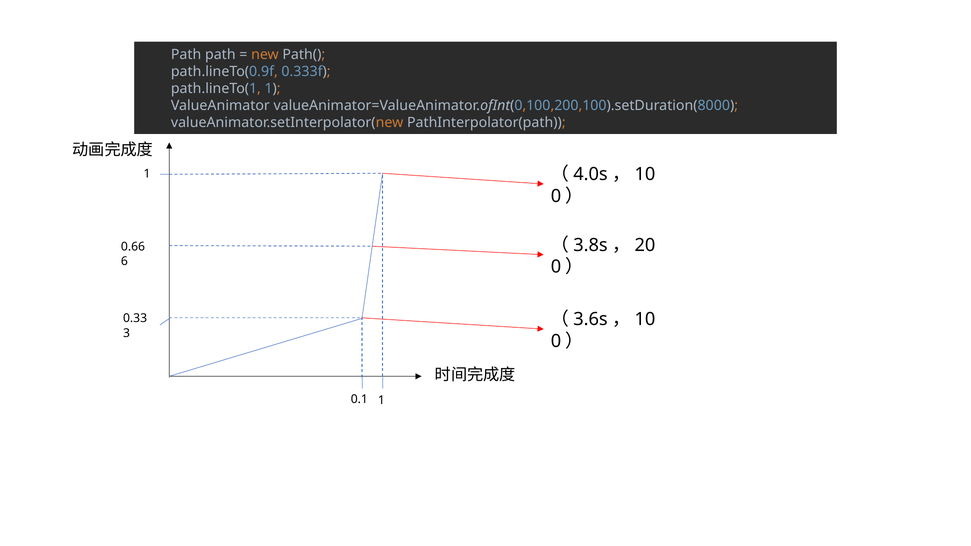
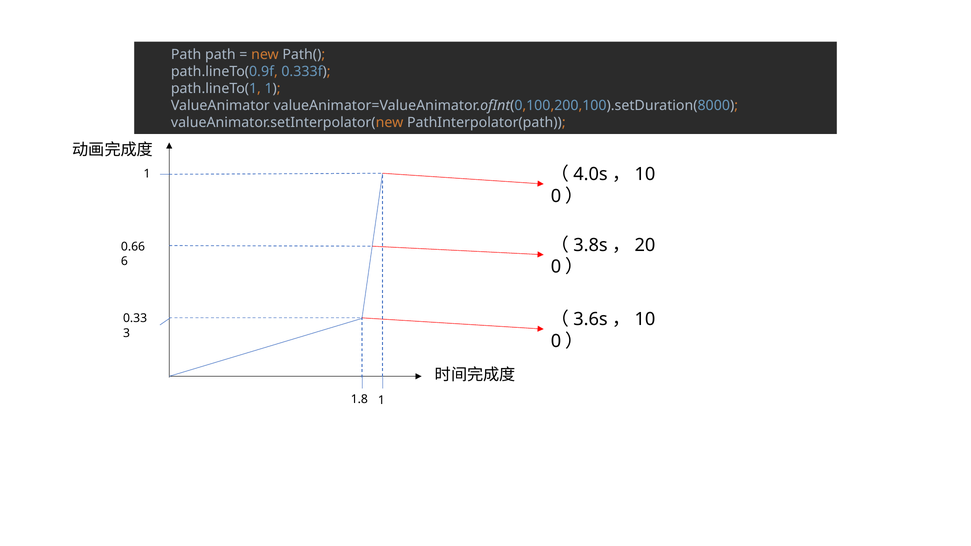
0.1: 0.1 -> 1.8 (359, 399)
